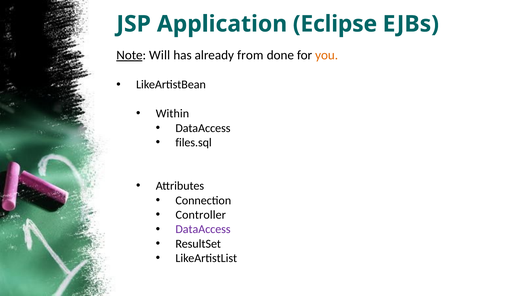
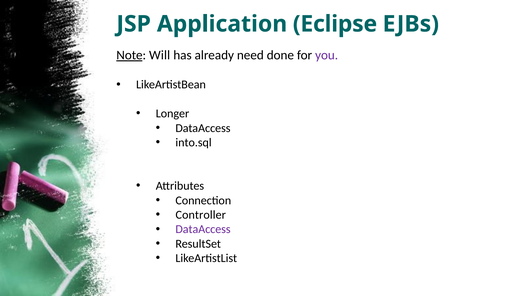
from: from -> need (250, 55)
you colour: orange -> purple (327, 55)
Within: Within -> Longer (172, 113)
files.sql: files.sql -> into.sql (194, 142)
